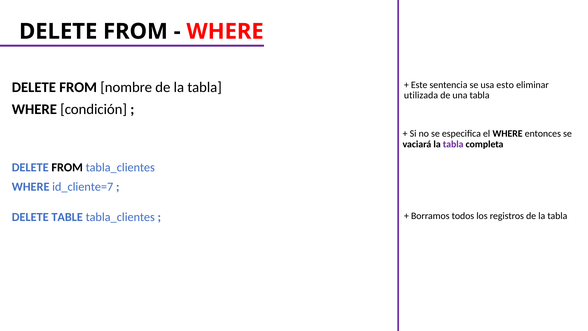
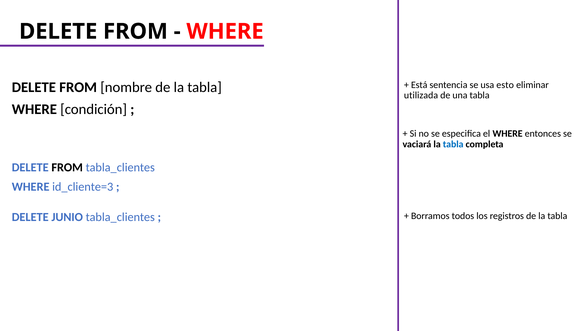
Este: Este -> Está (419, 85)
tabla colour: purple -> blue (453, 144)
id_cliente=7: id_cliente=7 -> id_cliente=3 (83, 187)
TABLE: TABLE -> JUNIO (67, 217)
